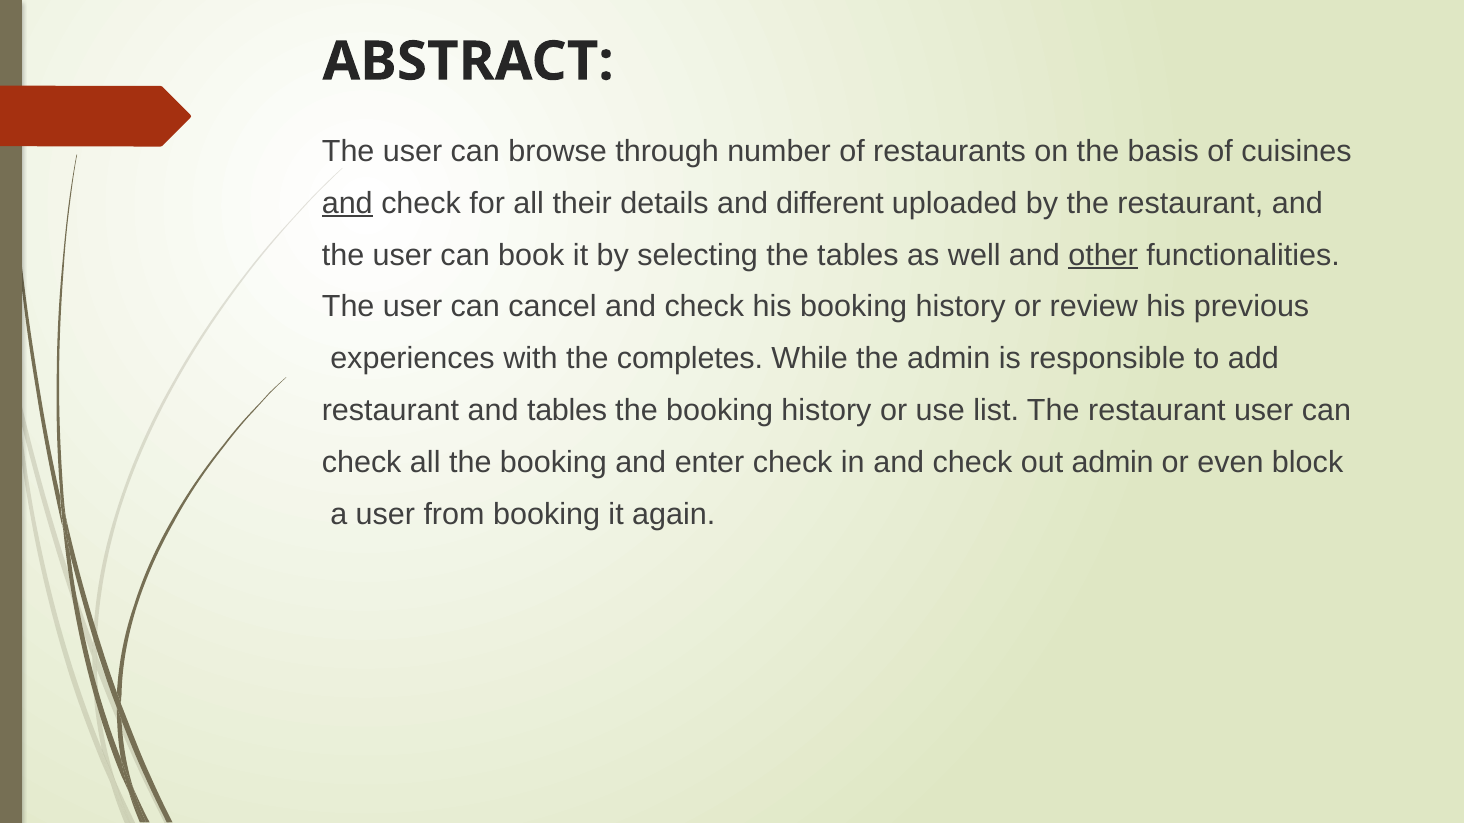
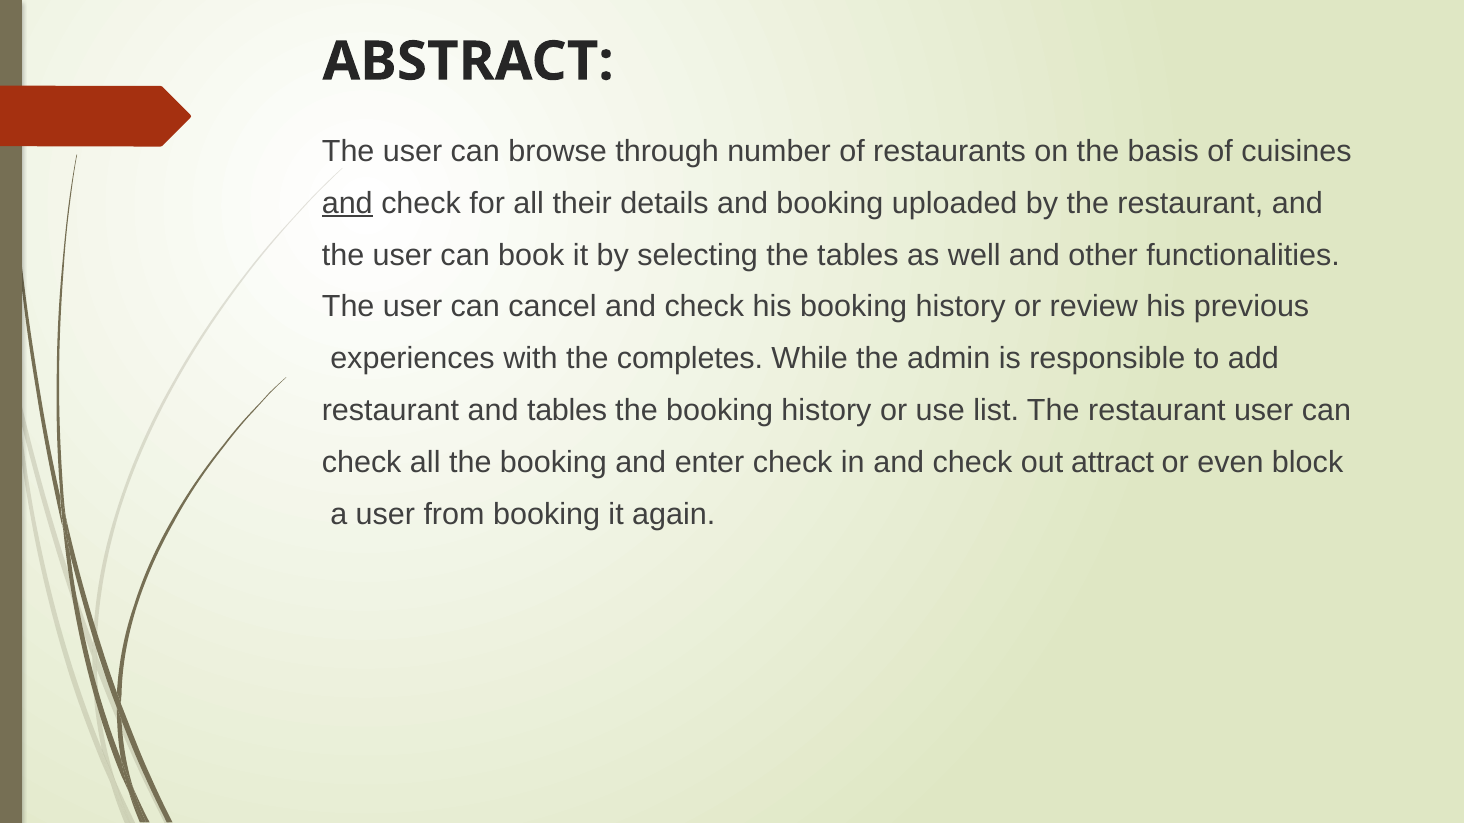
and different: different -> booking (830, 203)
other underline: present -> none (1103, 255)
out admin: admin -> attract (1113, 463)
